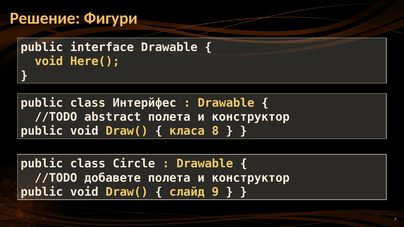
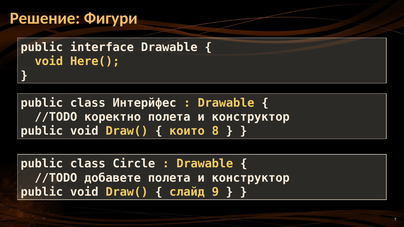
abstract: abstract -> коректно (113, 117)
класа: класа -> които (187, 131)
